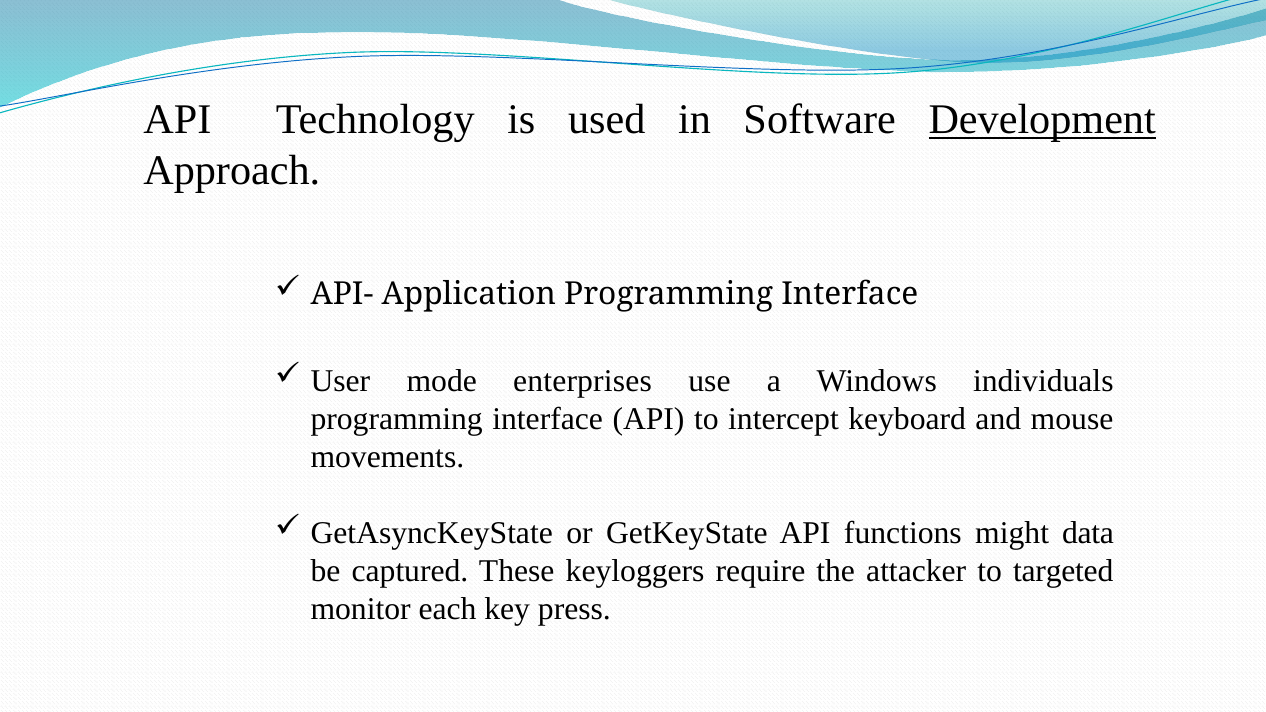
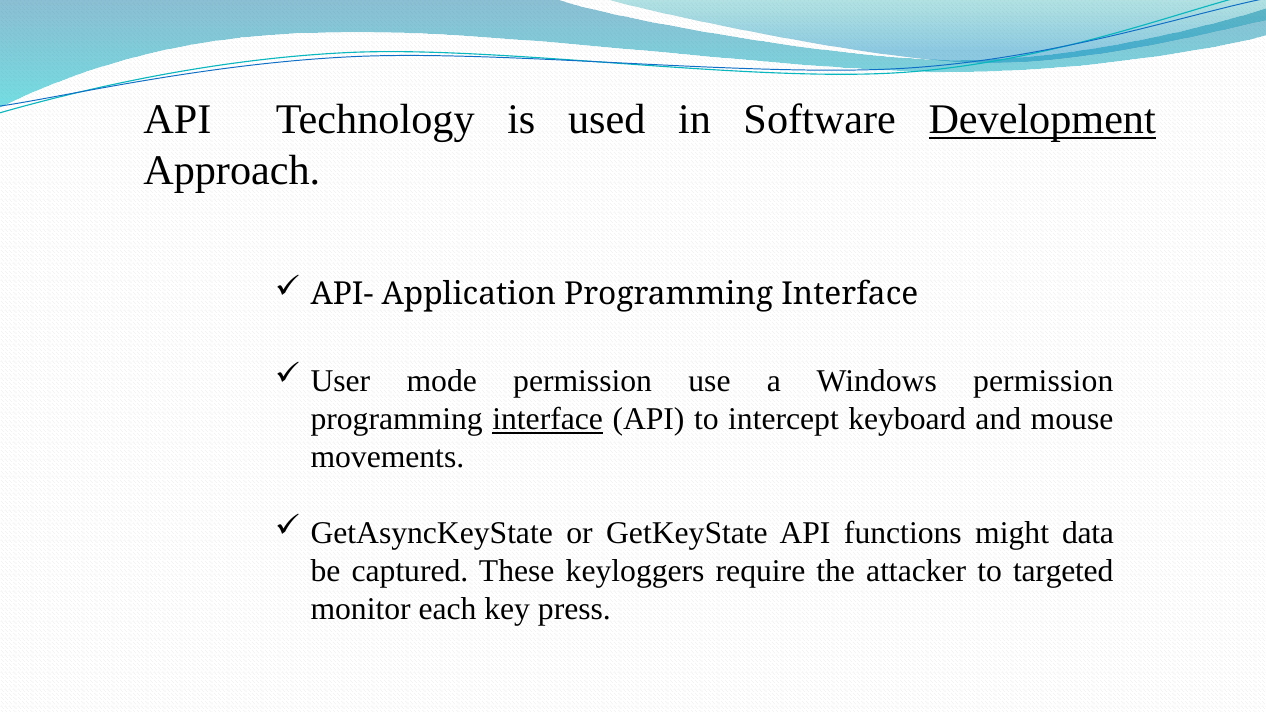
mode enterprises: enterprises -> permission (583, 381)
Windows individuals: individuals -> permission (1043, 381)
interface underline: none -> present (548, 419)
